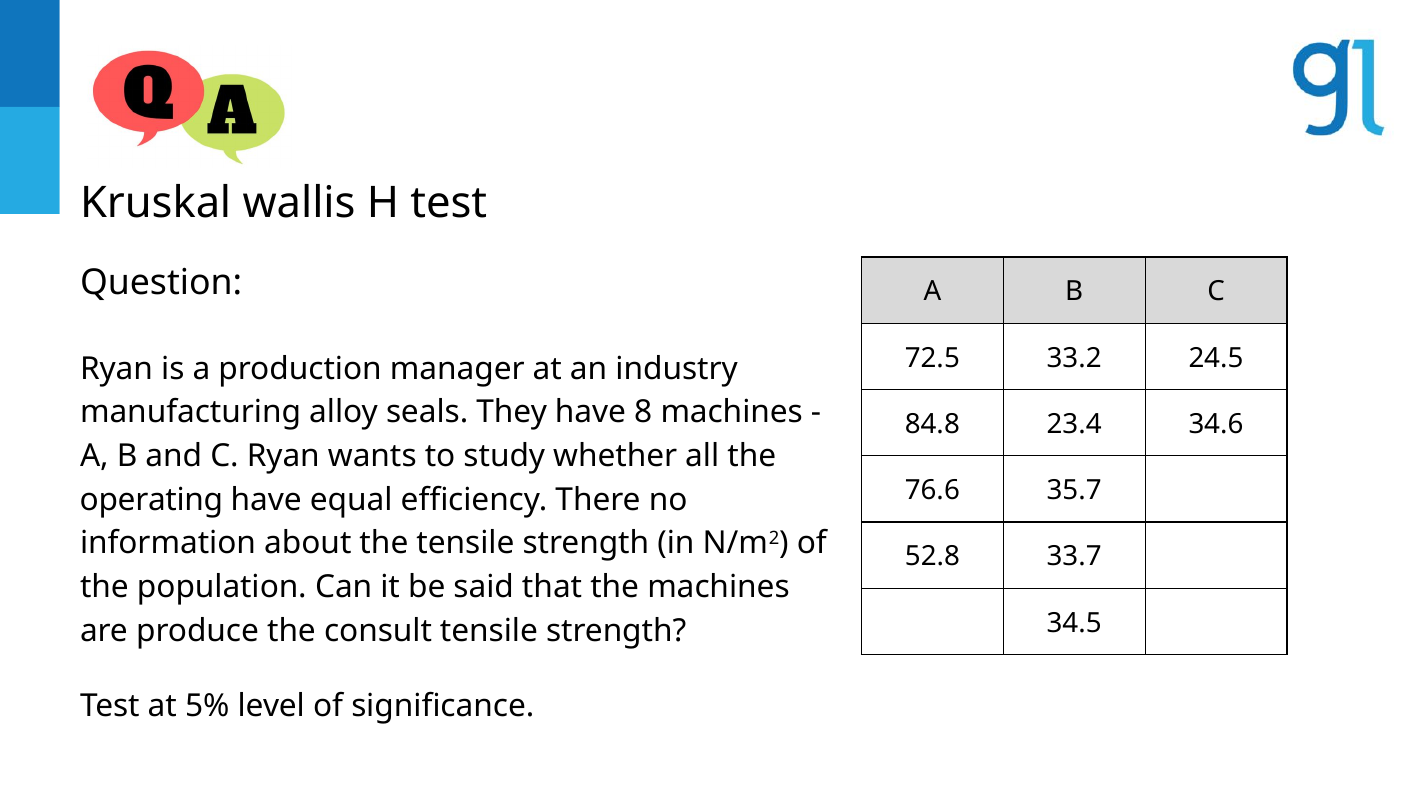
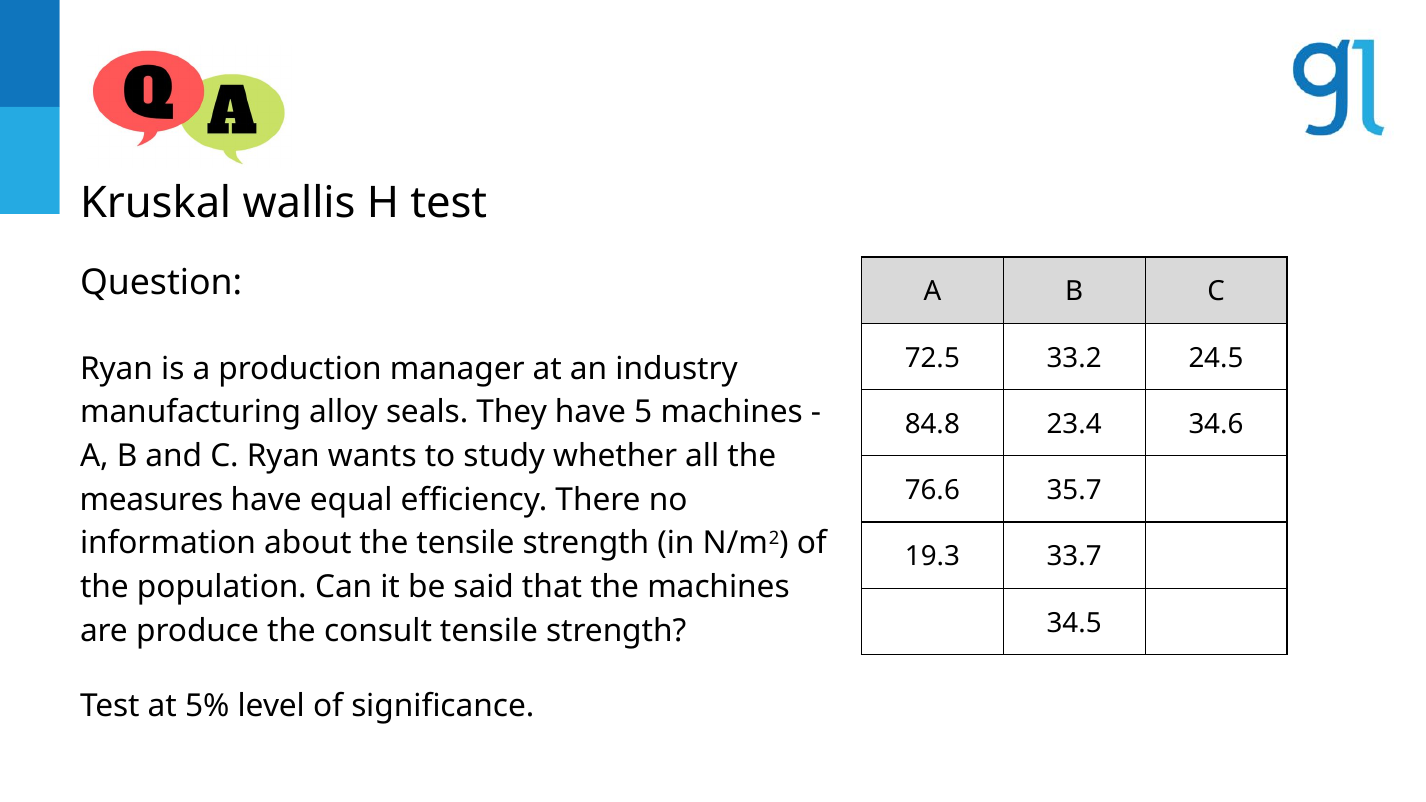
8: 8 -> 5 (643, 412)
operating: operating -> measures (151, 500)
52.8: 52.8 -> 19.3 (932, 557)
